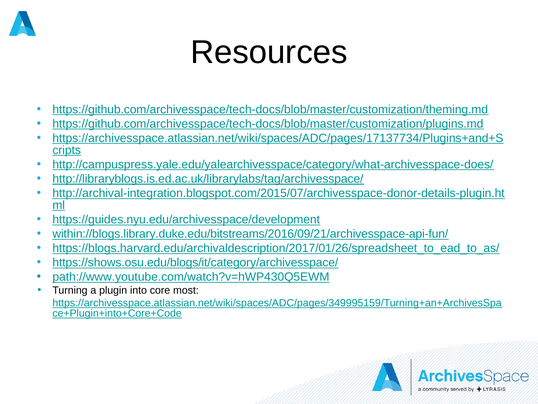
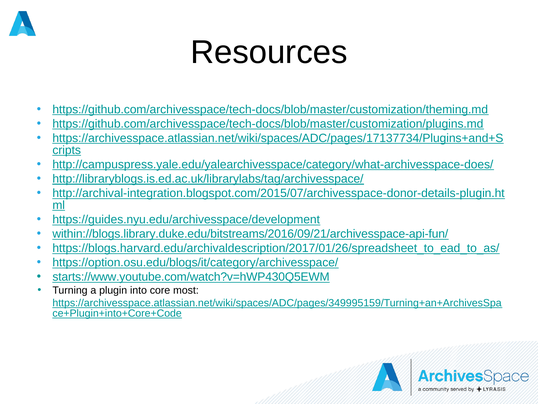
https://shows.osu.edu/blogs/it/category/archivesspace/: https://shows.osu.edu/blogs/it/category/archivesspace/ -> https://option.osu.edu/blogs/it/category/archivesspace/ (195, 262)
path://www.youtube.com/watch?v=hWP430Q5EWM: path://www.youtube.com/watch?v=hWP430Q5EWM -> starts://www.youtube.com/watch?v=hWP430Q5EWM (191, 277)
